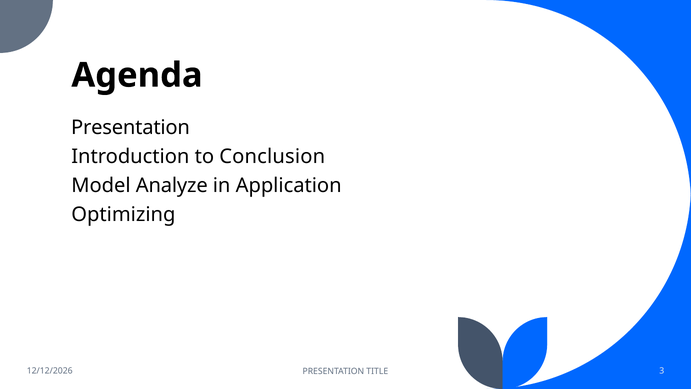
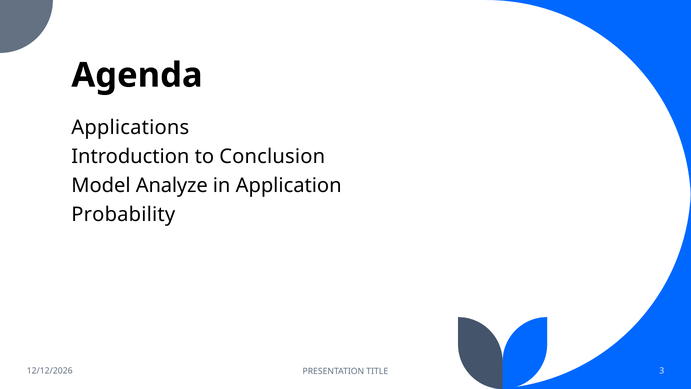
Presentation: Presentation -> Applications (130, 128)
Optimizing: Optimizing -> Probability (123, 214)
